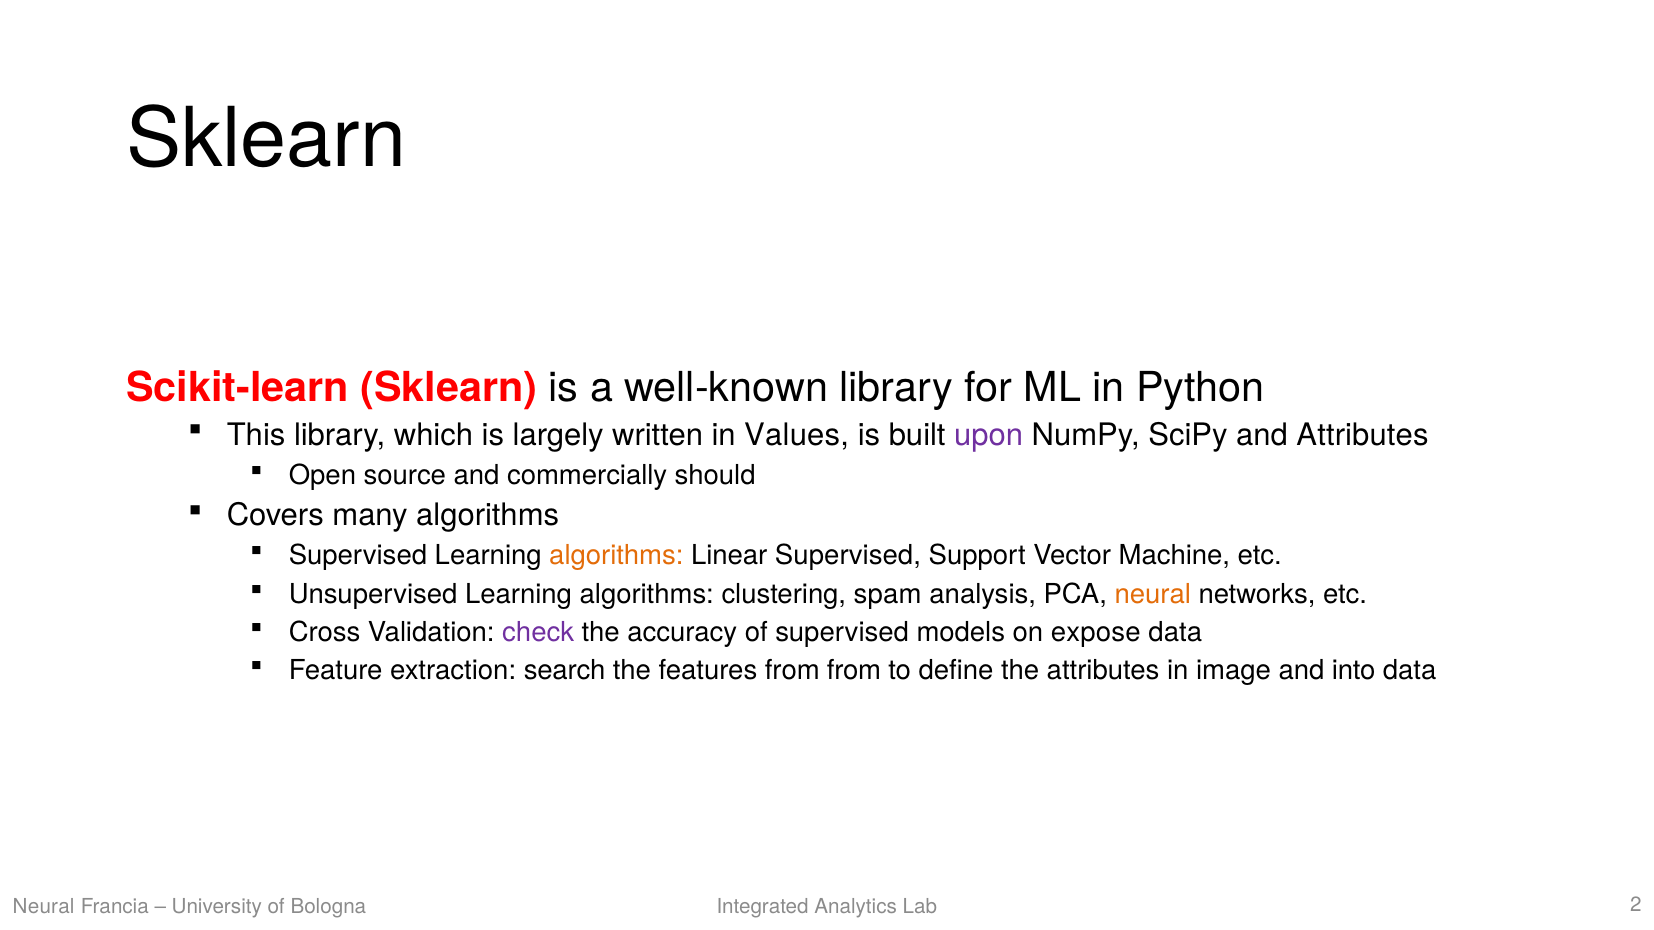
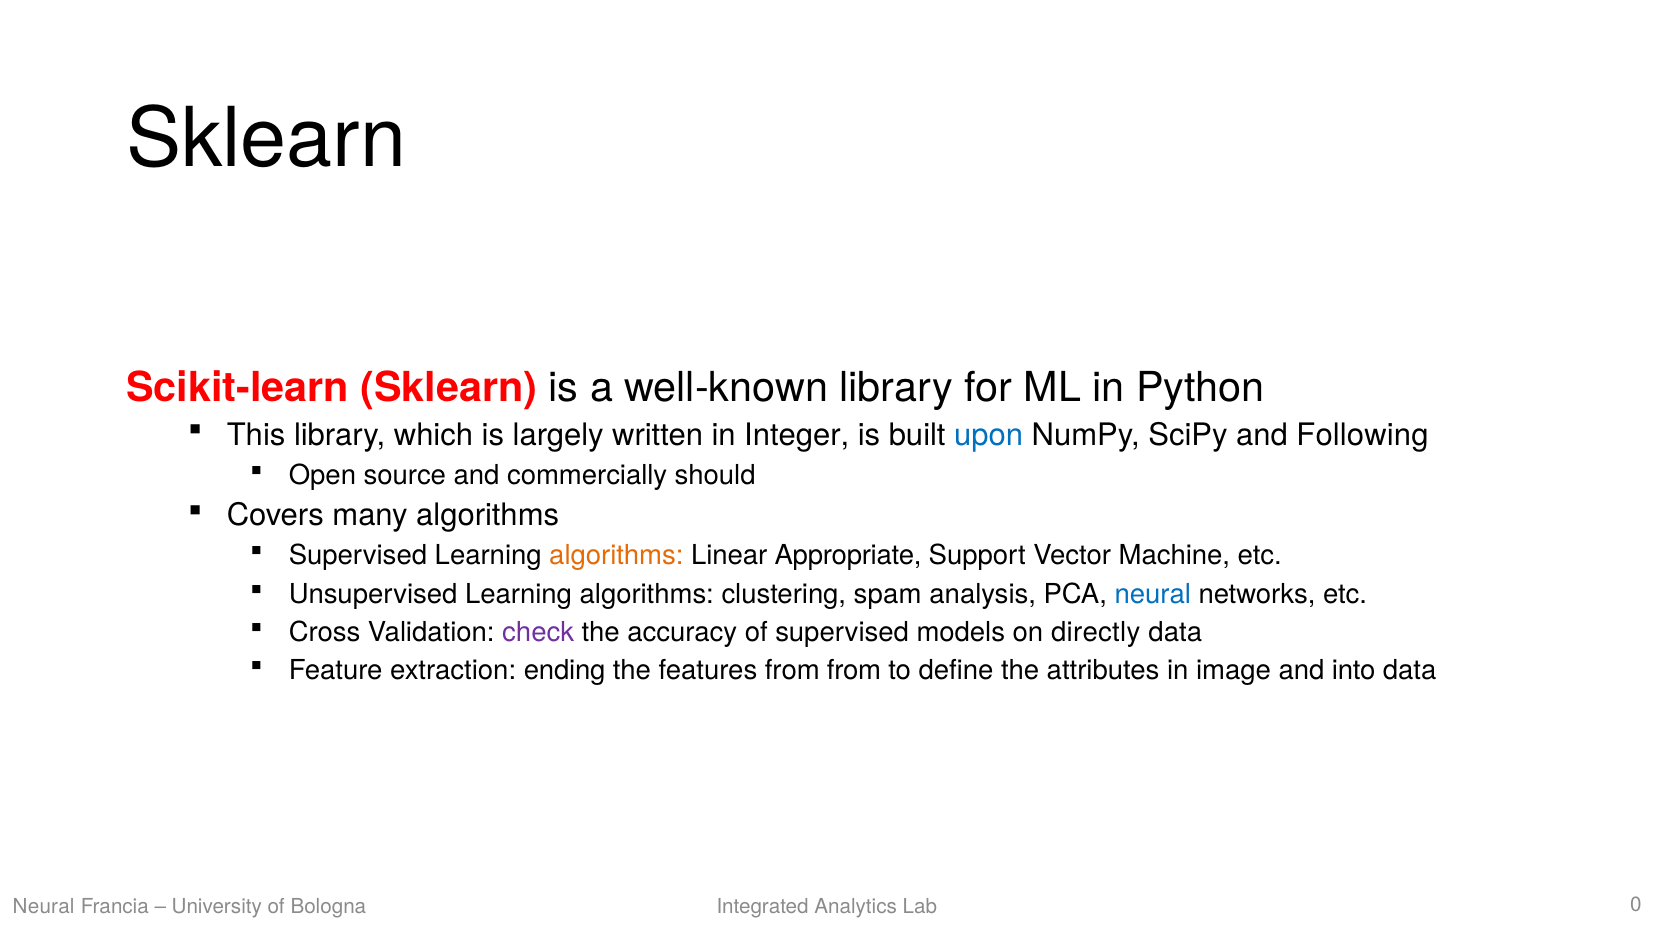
Values: Values -> Integer (797, 435)
upon colour: purple -> blue (989, 435)
and Attributes: Attributes -> Following (1363, 435)
Linear Supervised: Supervised -> Appropriate (848, 556)
neural colour: orange -> blue (1153, 594)
expose: expose -> directly (1096, 633)
search: search -> ending (565, 671)
2: 2 -> 0 (1636, 905)
